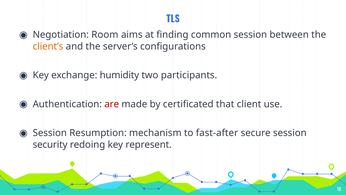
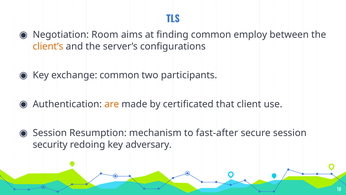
common session: session -> employ (250, 35)
exchange humidity: humidity -> common (119, 75)
are colour: red -> orange (112, 104)
represent: represent -> adversary (149, 144)
